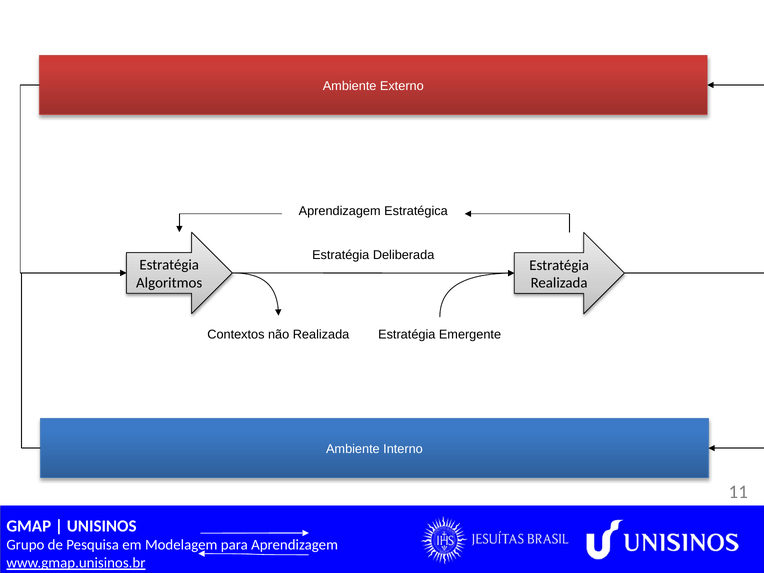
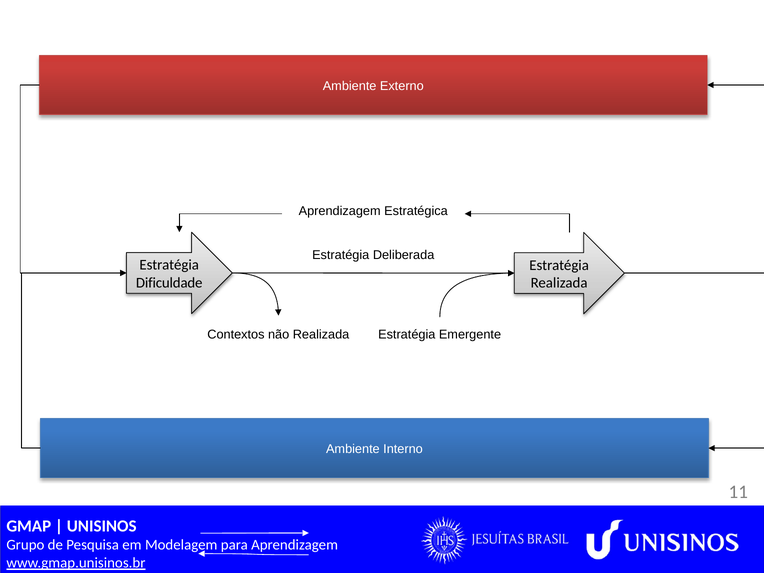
Algoritmos: Algoritmos -> Dificuldade (169, 283)
